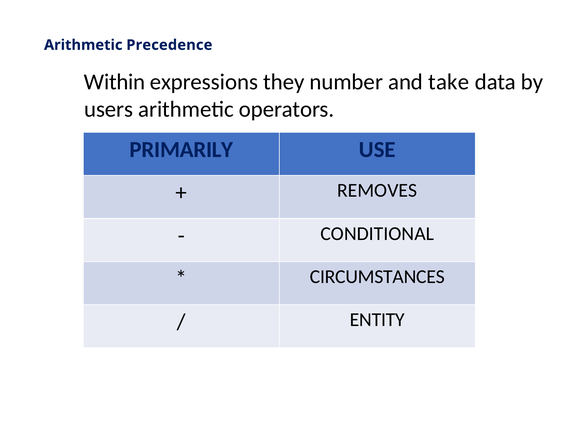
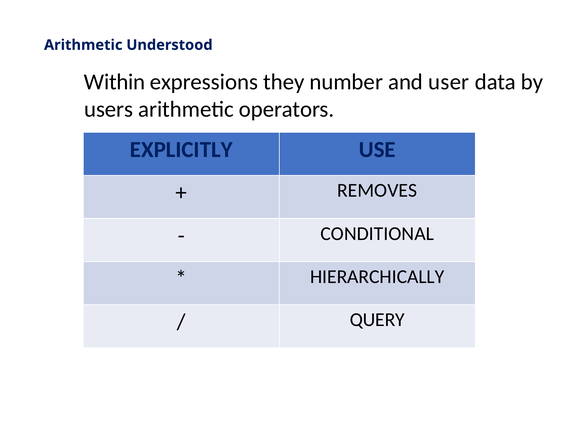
Precedence: Precedence -> Understood (169, 45)
take: take -> user (449, 82)
PRIMARILY: PRIMARILY -> EXPLICITLY (181, 149)
CIRCUMSTANCES: CIRCUMSTANCES -> HIERARCHICALLY (377, 277)
ENTITY: ENTITY -> QUERY (377, 320)
